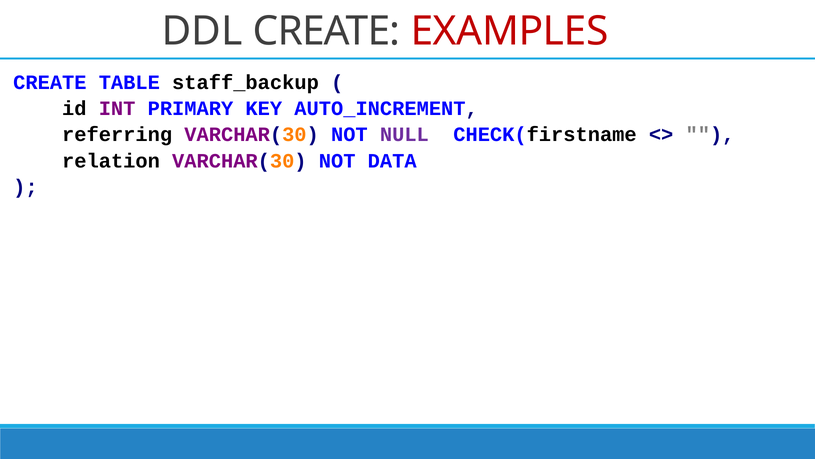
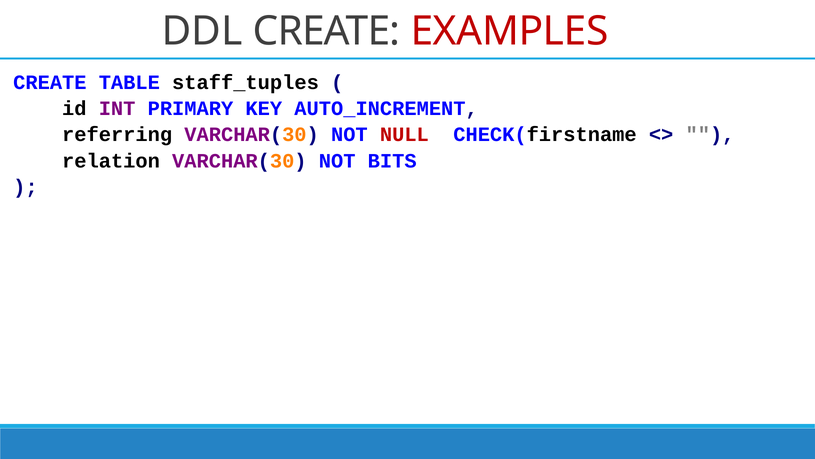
staff_backup: staff_backup -> staff_tuples (245, 82)
NULL colour: purple -> red (404, 135)
DATA: DATA -> BITS (392, 161)
